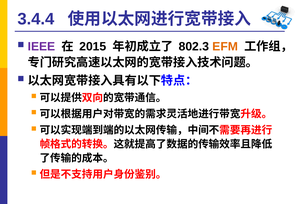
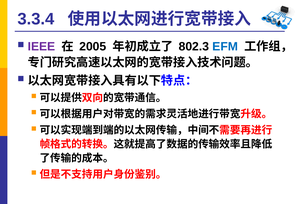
3.4.4: 3.4.4 -> 3.3.4 (36, 19)
2015: 2015 -> 2005 (93, 47)
EFM colour: orange -> blue (225, 47)
